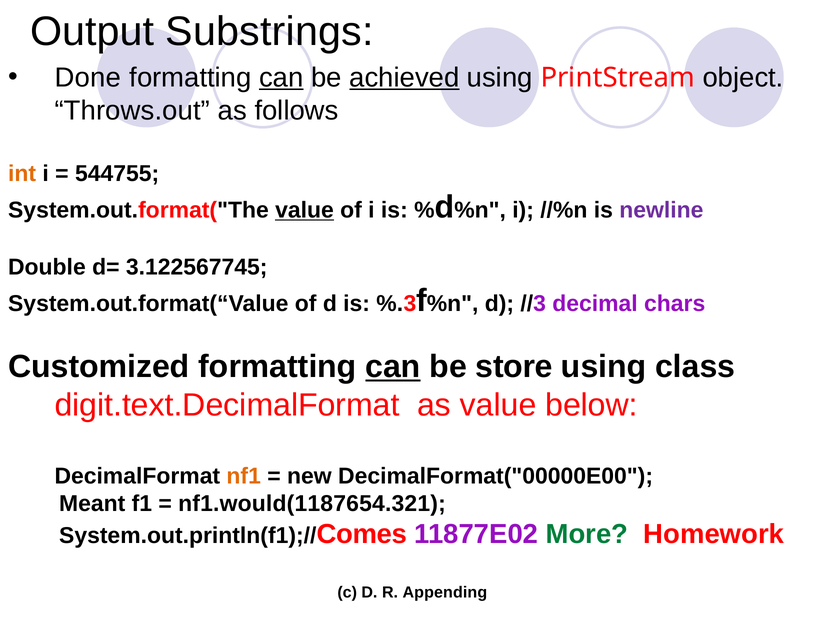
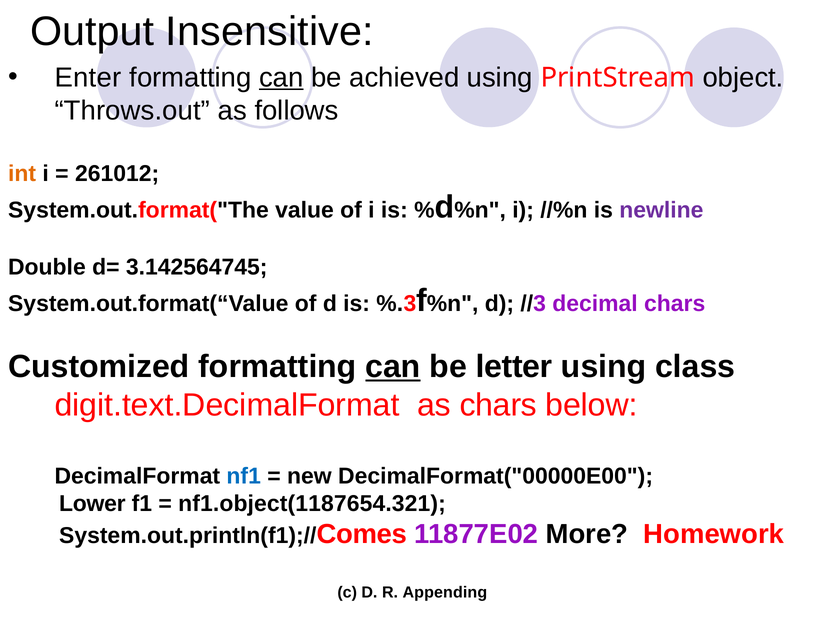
Substrings: Substrings -> Insensitive (270, 32)
Done: Done -> Enter (88, 77)
achieved underline: present -> none (404, 77)
544755: 544755 -> 261012 (117, 173)
value underline: present -> none (304, 210)
3.122567745: 3.122567745 -> 3.142564745 (197, 267)
store: store -> letter (514, 367)
as value: value -> chars (498, 405)
nf1 colour: orange -> blue (244, 476)
Meant: Meant -> Lower (92, 504)
nf1.would(1187654.321: nf1.would(1187654.321 -> nf1.object(1187654.321 (312, 504)
More colour: green -> black (587, 534)
